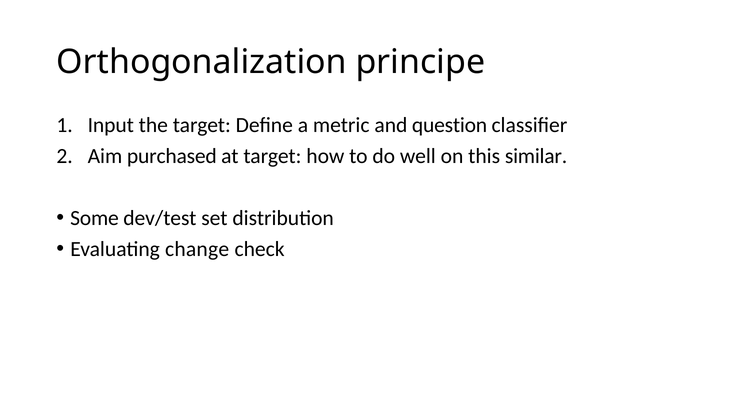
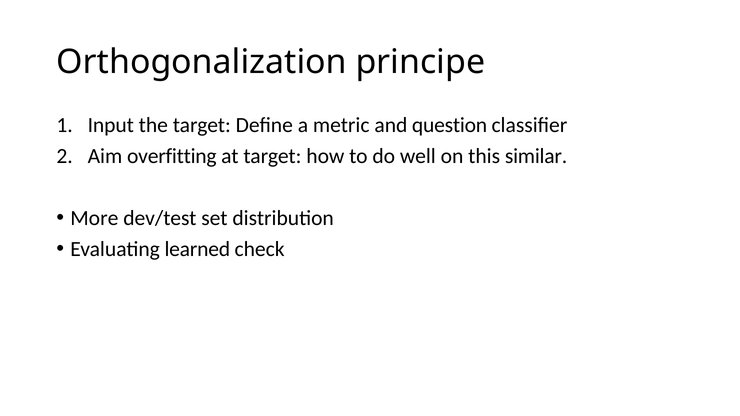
purchased: purchased -> overfitting (172, 156)
Some: Some -> More (94, 218)
change: change -> learned (197, 249)
